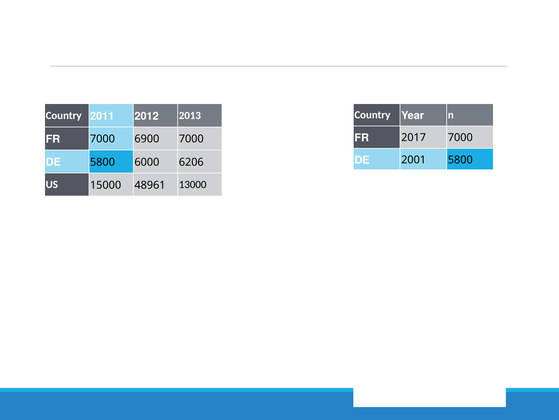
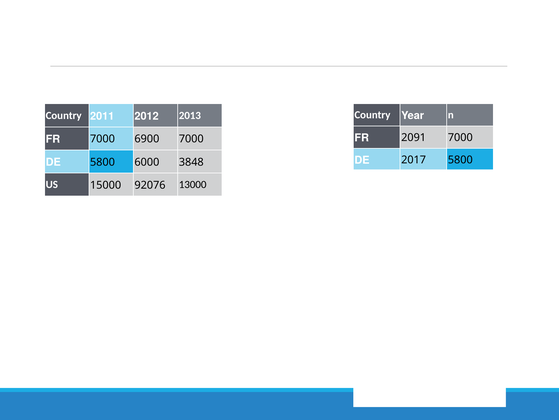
2017: 2017 -> 2091 (414, 137)
2001: 2001 -> 2017 (414, 160)
6206: 6206 -> 3848 (191, 162)
48961: 48961 -> 92076 (150, 185)
